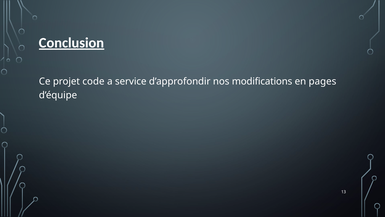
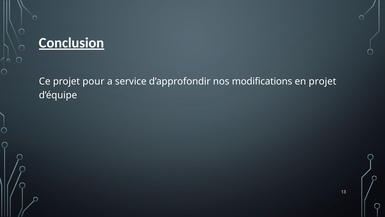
code: code -> pour (93, 81)
en pages: pages -> projet (322, 81)
